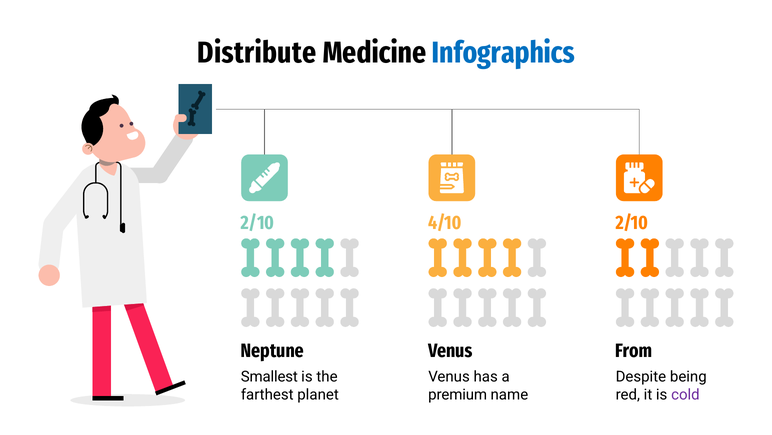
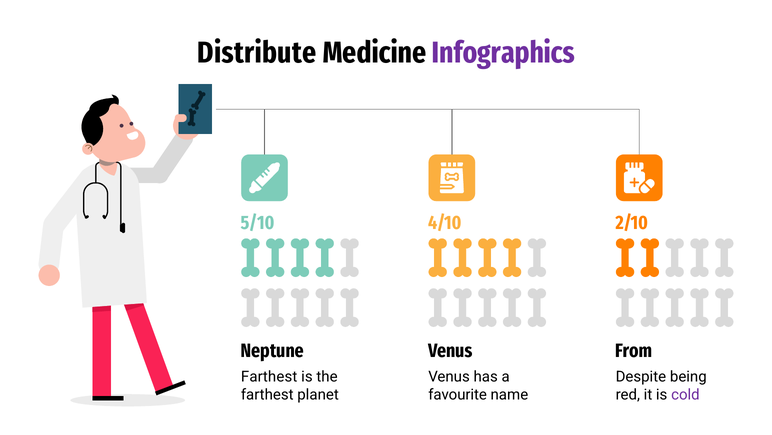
Infographics colour: blue -> purple (503, 52)
2/10: 2/10 -> 5/10 (258, 222)
Smallest: Smallest -> Farthest (269, 376)
premium: premium -> favourite (458, 394)
